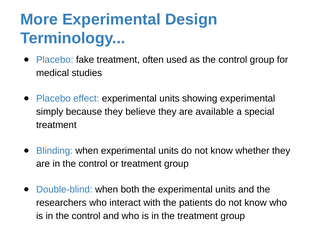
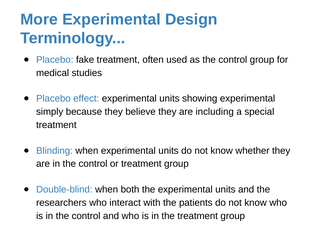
available: available -> including (215, 112)
